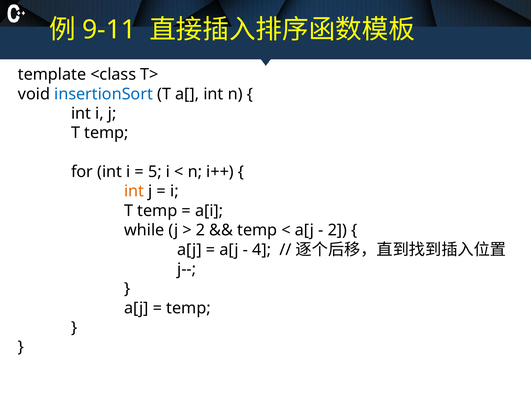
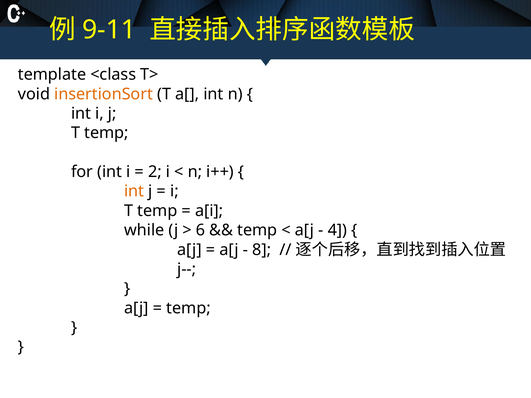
insertionSort colour: blue -> orange (104, 94)
5: 5 -> 2 (155, 172)
2: 2 -> 6 (200, 230)
2: 2 -> 4 (337, 230)
4: 4 -> 8 (262, 250)
